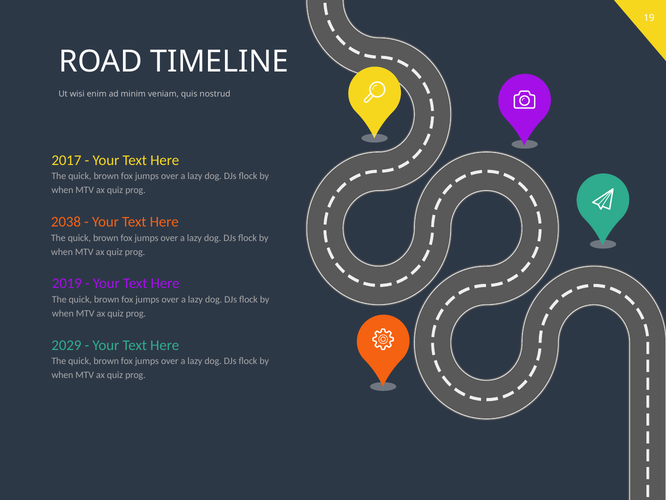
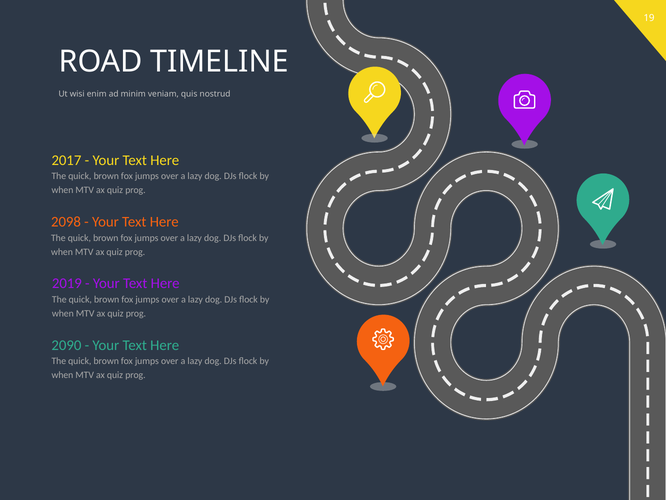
2038: 2038 -> 2098 (66, 222)
2029: 2029 -> 2090 (66, 345)
